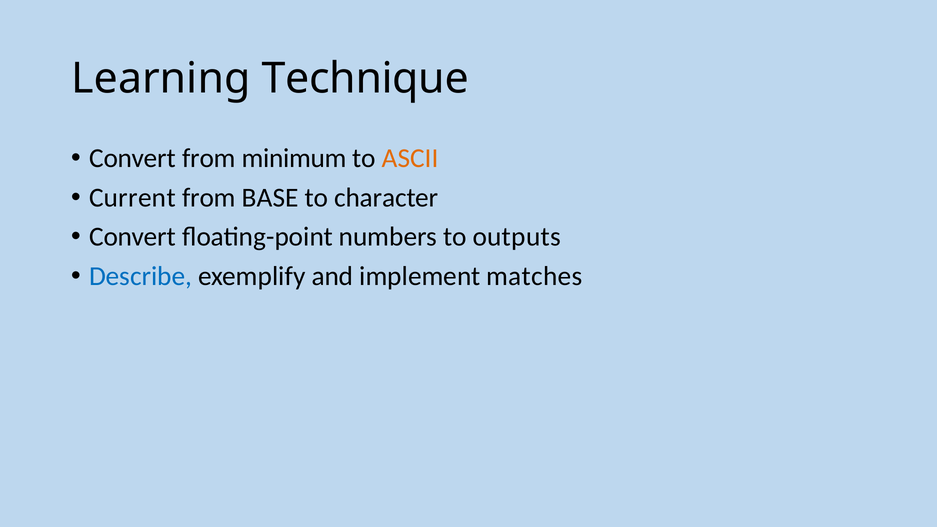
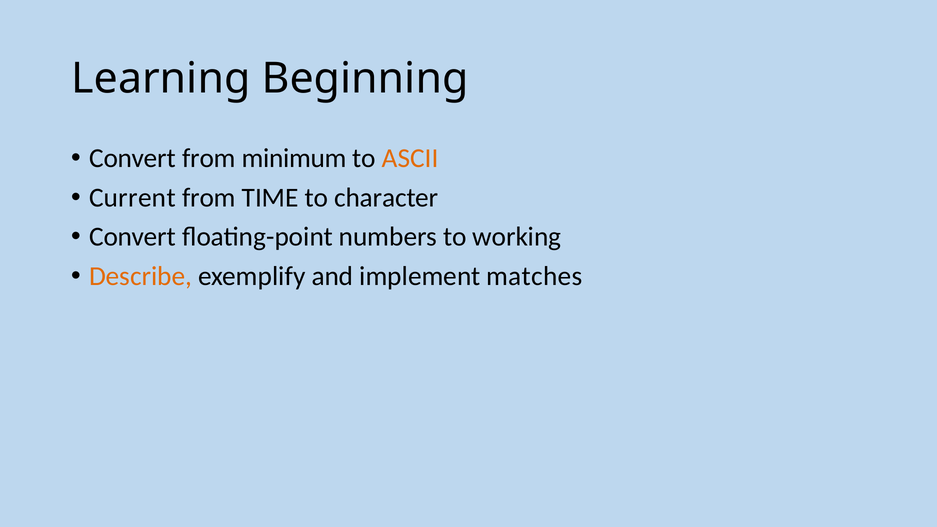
Technique: Technique -> Beginning (365, 79)
BASE: BASE -> TIME (270, 198)
outputs: outputs -> working (517, 237)
Describe colour: blue -> orange (140, 276)
